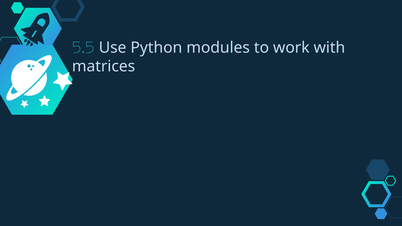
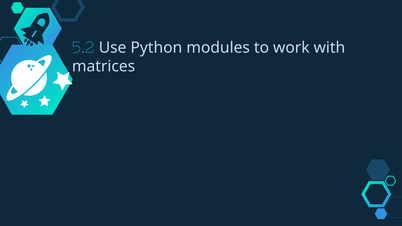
5.5: 5.5 -> 5.2 (83, 48)
